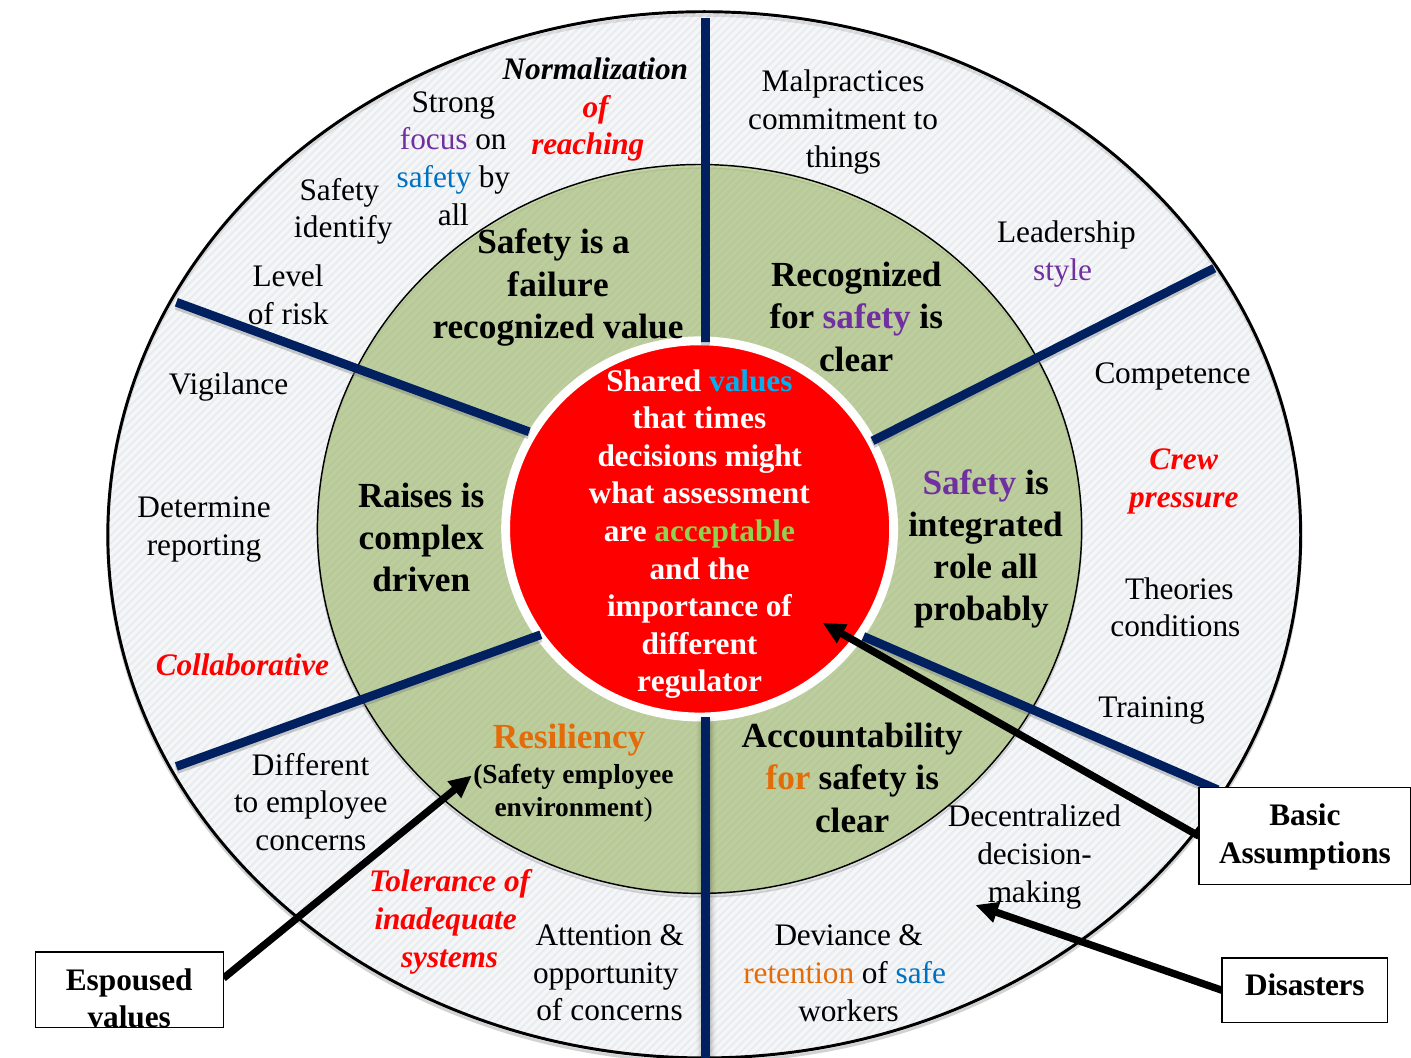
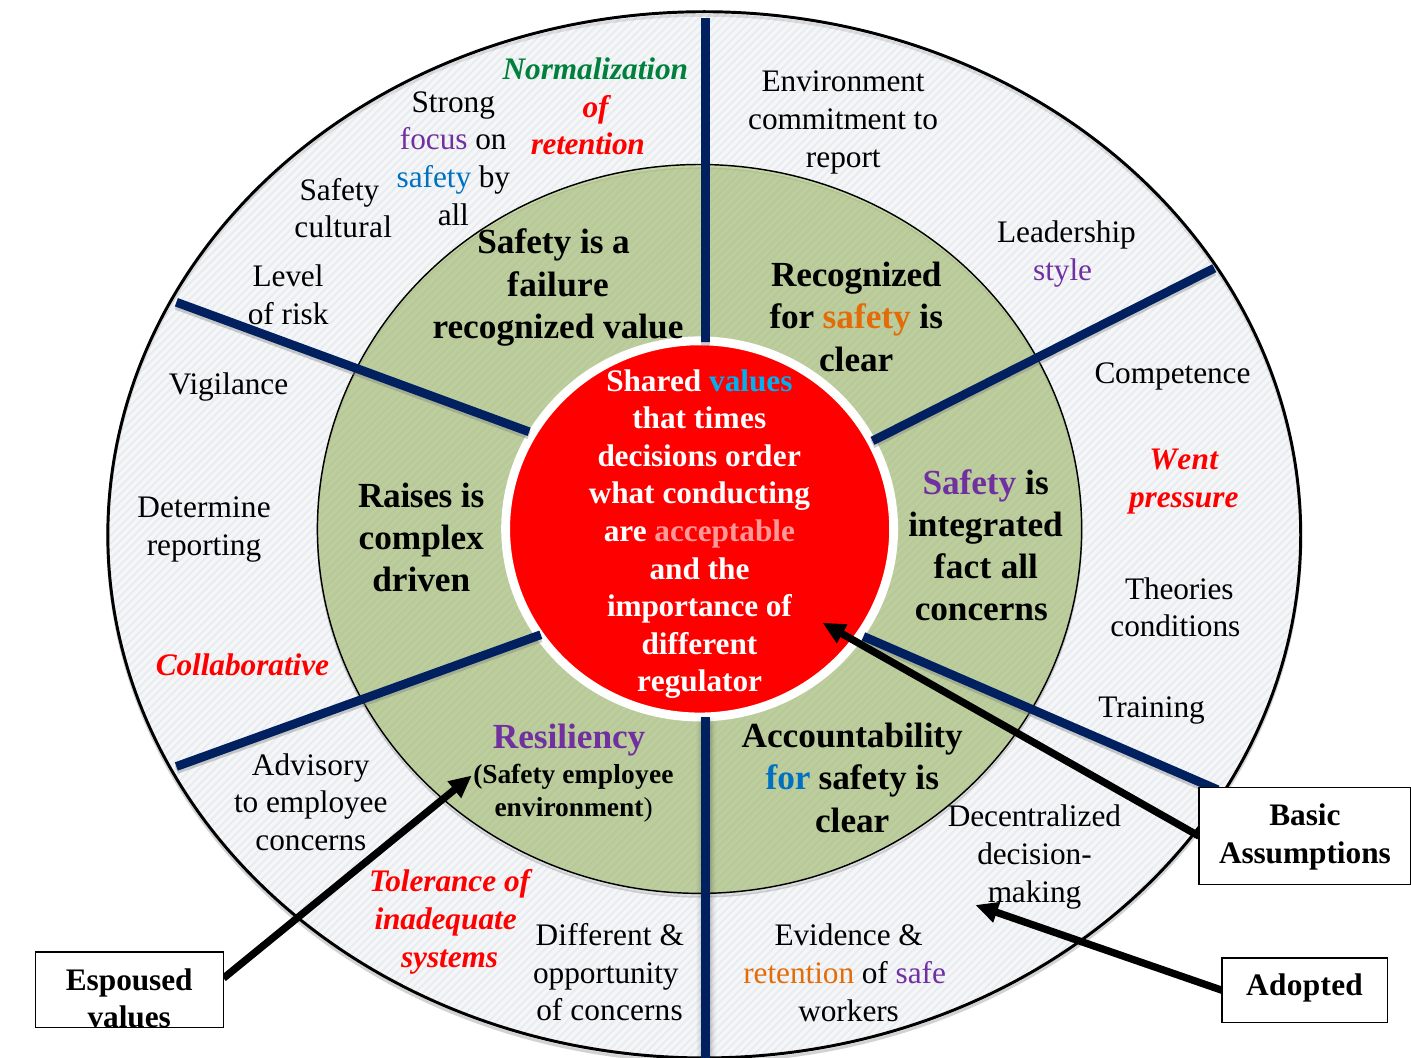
Normalization colour: black -> green (595, 69)
Malpractices: Malpractices -> Environment (843, 82)
reaching: reaching -> retention (588, 144)
things: things -> report (843, 157)
identify: identify -> cultural (343, 228)
safety colour: purple -> orange (867, 317)
might: might -> order (763, 456)
Crew: Crew -> Went (1184, 460)
assessment: assessment -> conducting (736, 494)
acceptable colour: light green -> pink (725, 531)
role: role -> fact (963, 567)
probably: probably -> concerns (981, 609)
Resiliency colour: orange -> purple (569, 737)
Different: Different -> Advisory (311, 765)
for colour: orange -> blue (788, 778)
Attention: Attention -> Different (594, 936)
Deviance: Deviance -> Evidence (833, 936)
safe colour: blue -> purple (921, 973)
Disasters: Disasters -> Adopted (1305, 986)
